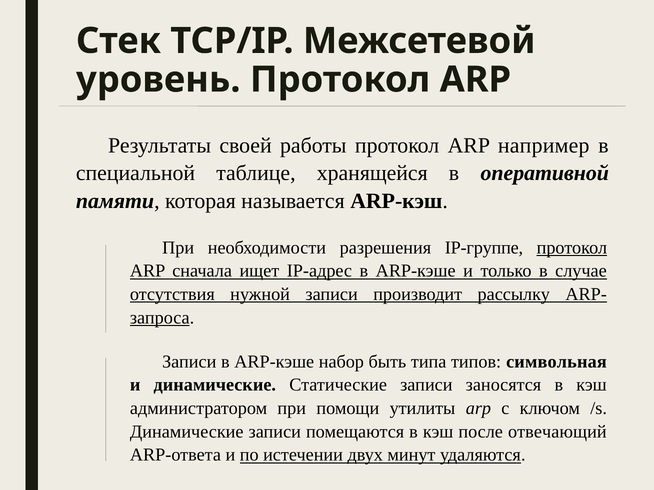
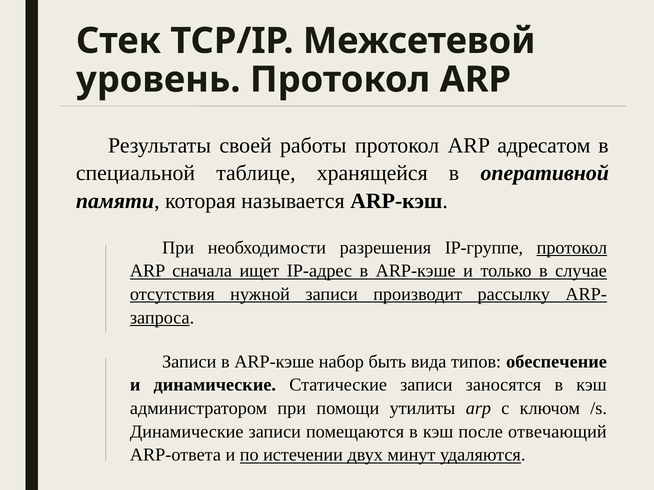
например: например -> адресатом (544, 145)
типа: типа -> вида (429, 362)
символьная: символьная -> обеспечение (557, 362)
